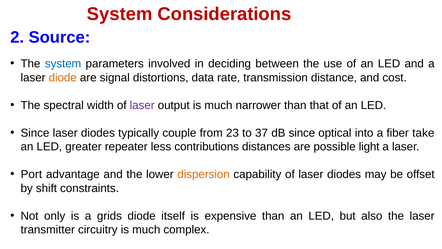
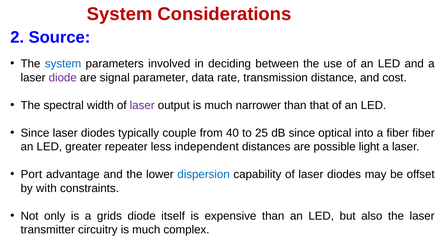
diode colour: orange -> purple (63, 78)
distortions: distortions -> parameter (161, 78)
23: 23 -> 40 (232, 133)
37: 37 -> 25 (262, 133)
fiber take: take -> fiber (423, 133)
contributions: contributions -> independent (207, 147)
dispersion colour: orange -> blue (204, 174)
shift: shift -> with (46, 188)
